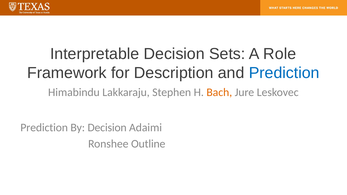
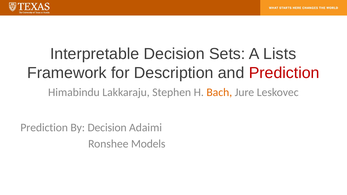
Role: Role -> Lists (280, 54)
Prediction colour: blue -> red (284, 73)
Outline: Outline -> Models (148, 144)
